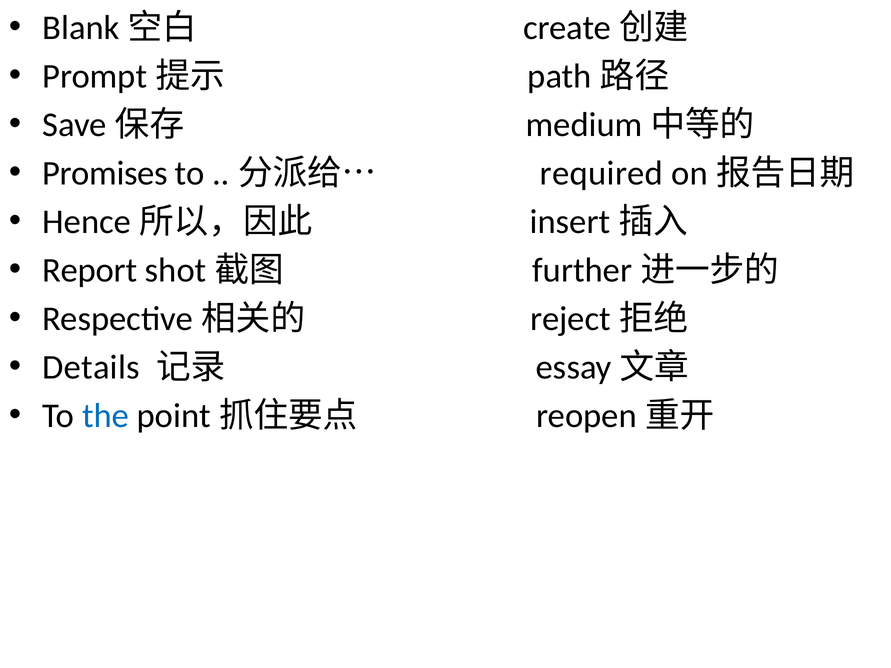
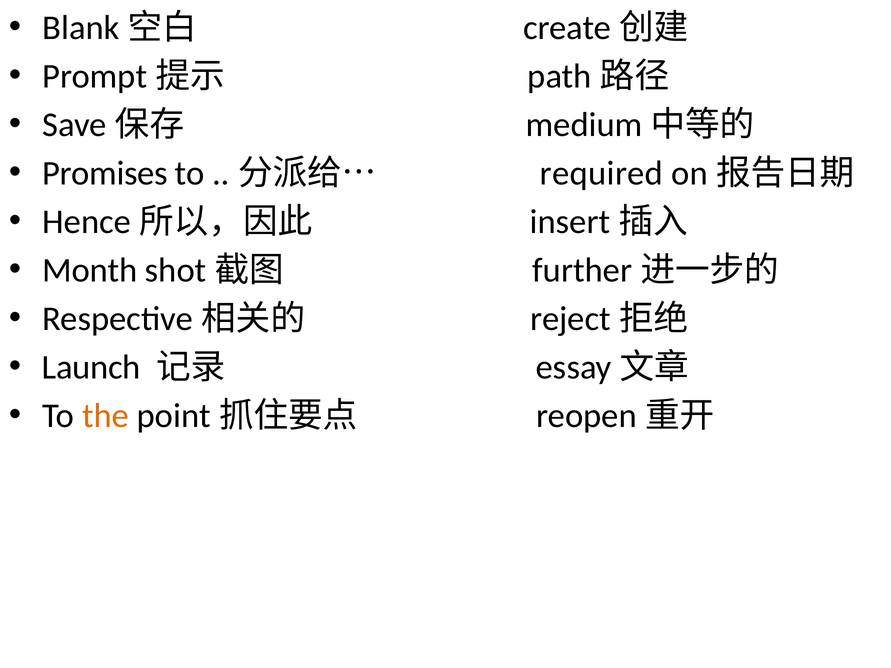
Report: Report -> Month (90, 270)
Details: Details -> Launch (91, 368)
the colour: blue -> orange (106, 416)
